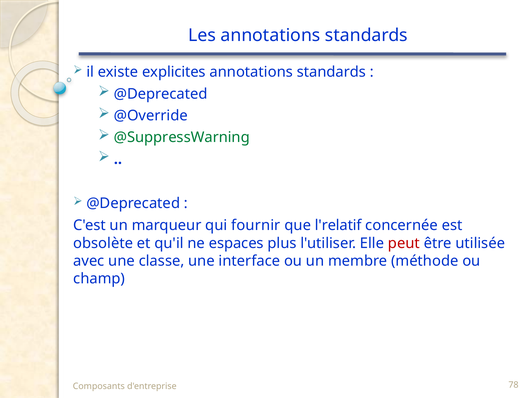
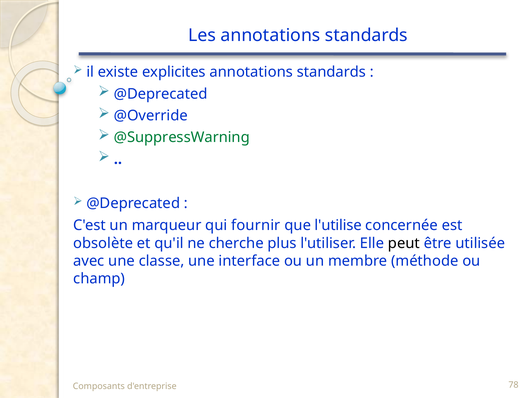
l'relatif: l'relatif -> l'utilise (338, 226)
espaces: espaces -> cherche (236, 243)
peut colour: red -> black (404, 243)
